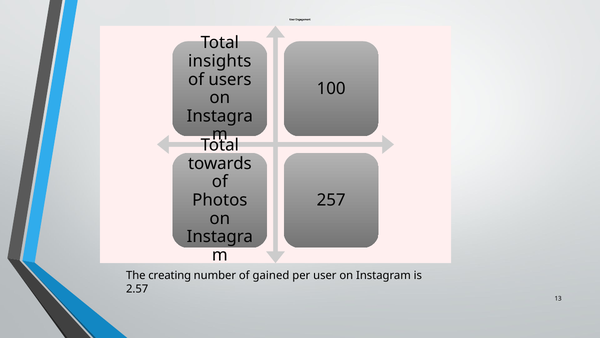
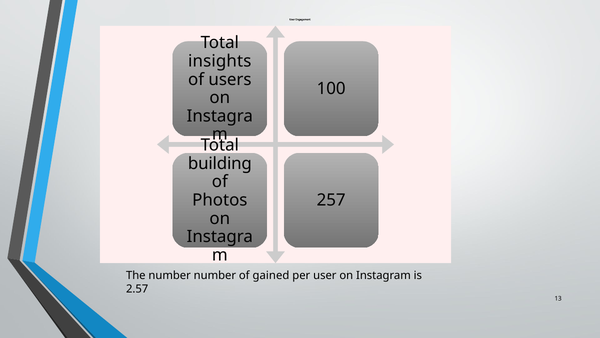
towards: towards -> building (220, 163)
The creating: creating -> number (170, 275)
